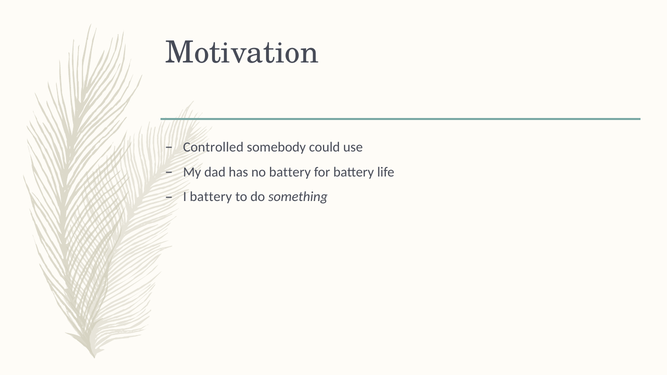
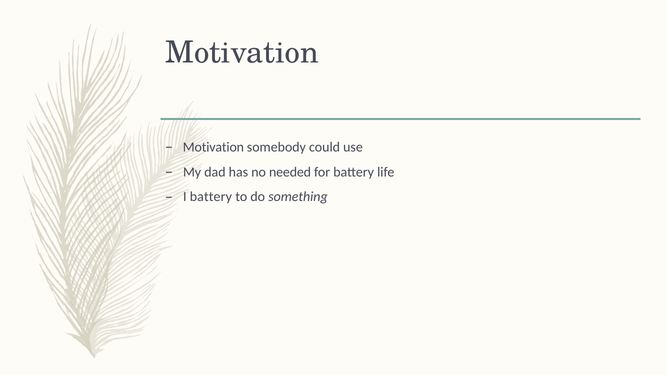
Controlled: Controlled -> Motivation (213, 147)
no battery: battery -> needed (290, 172)
